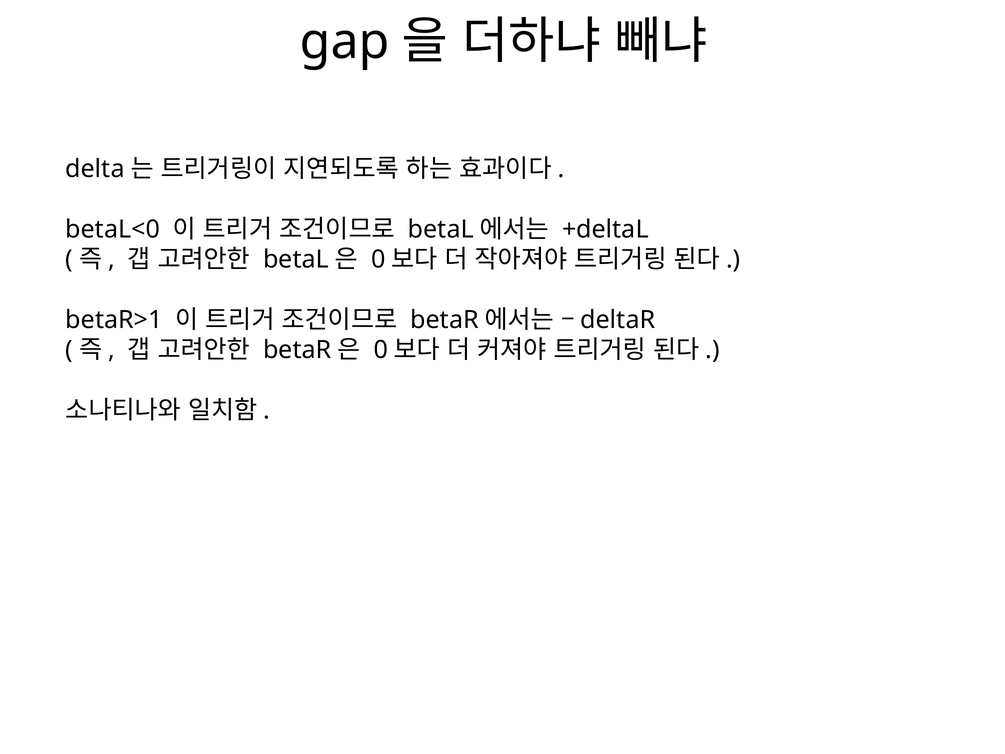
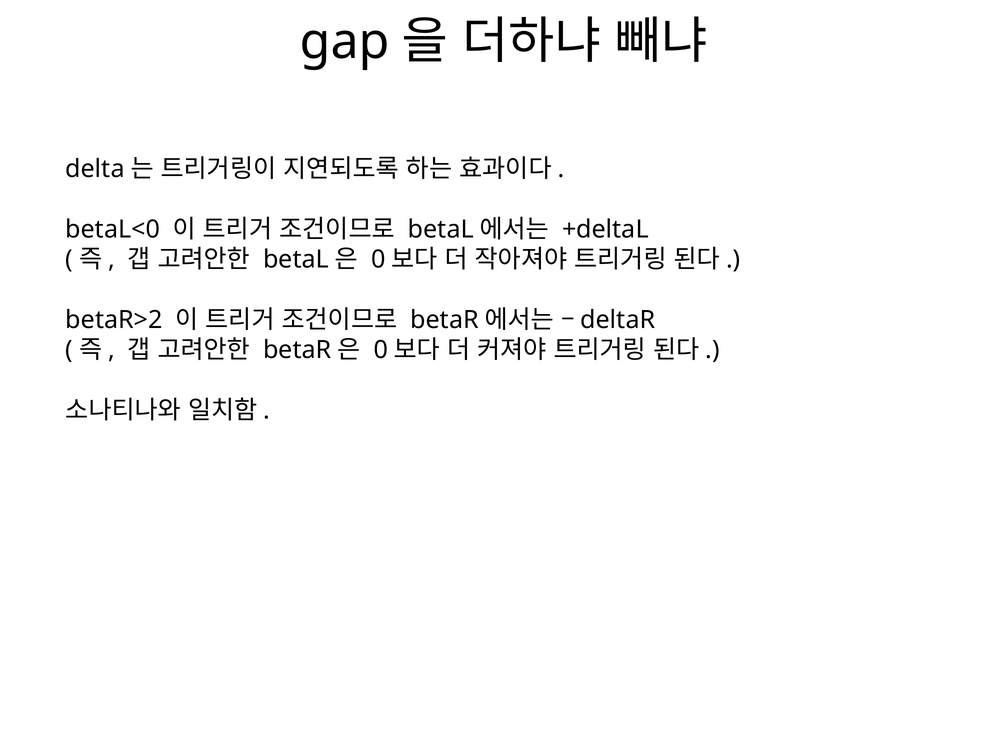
betaR>1: betaR>1 -> betaR>2 (114, 320)
